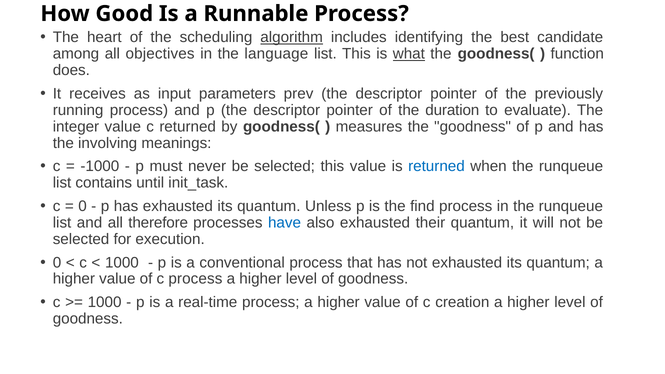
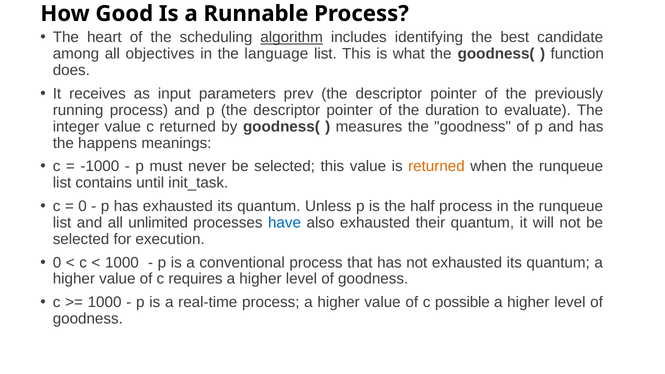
what underline: present -> none (409, 54)
involving: involving -> happens (108, 143)
returned colour: blue -> orange (436, 166)
find: find -> half (422, 206)
therefore: therefore -> unlimited (158, 223)
c process: process -> requires (195, 279)
creation: creation -> possible (462, 302)
